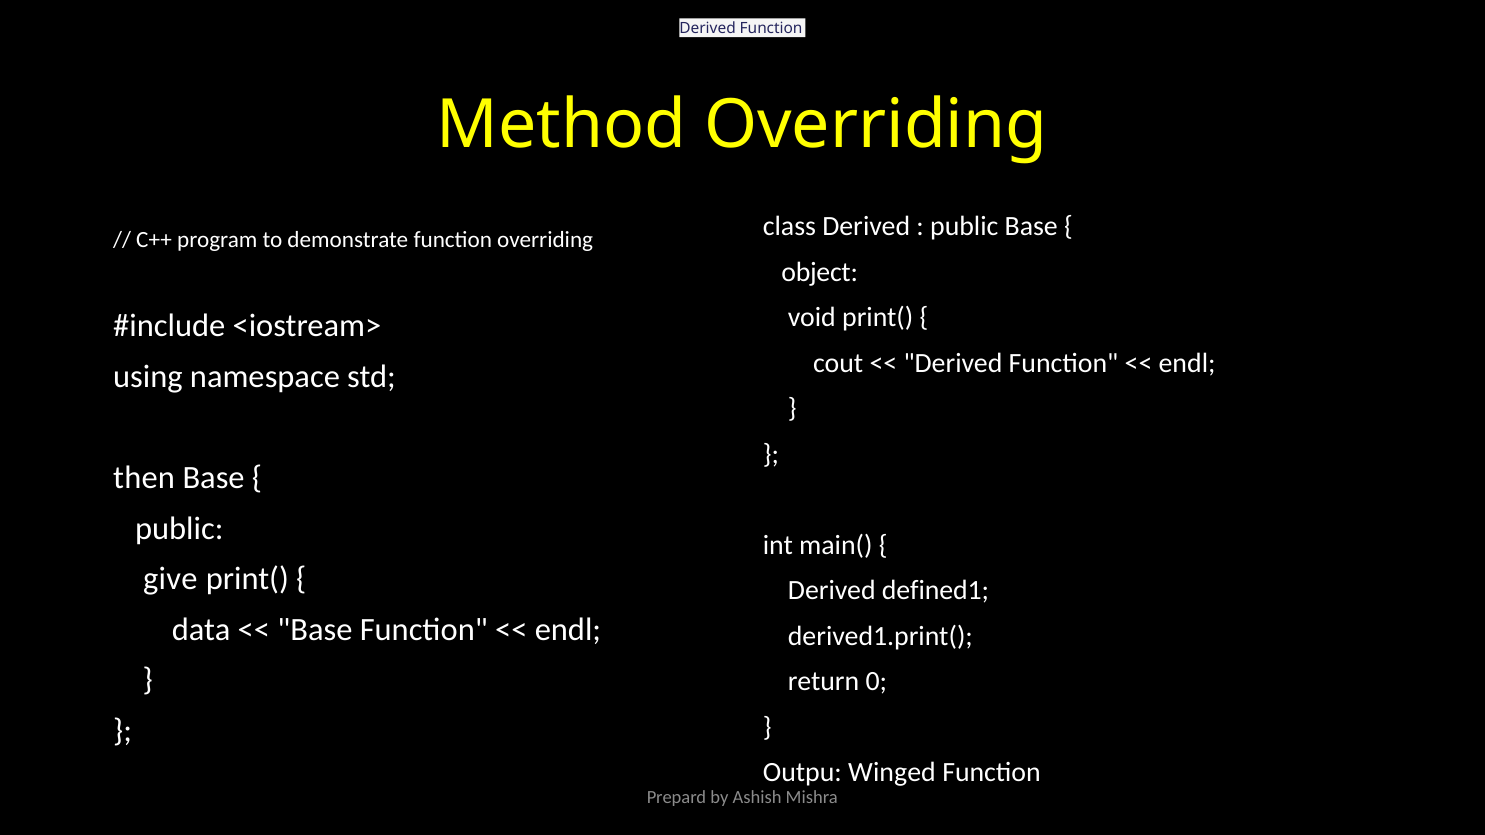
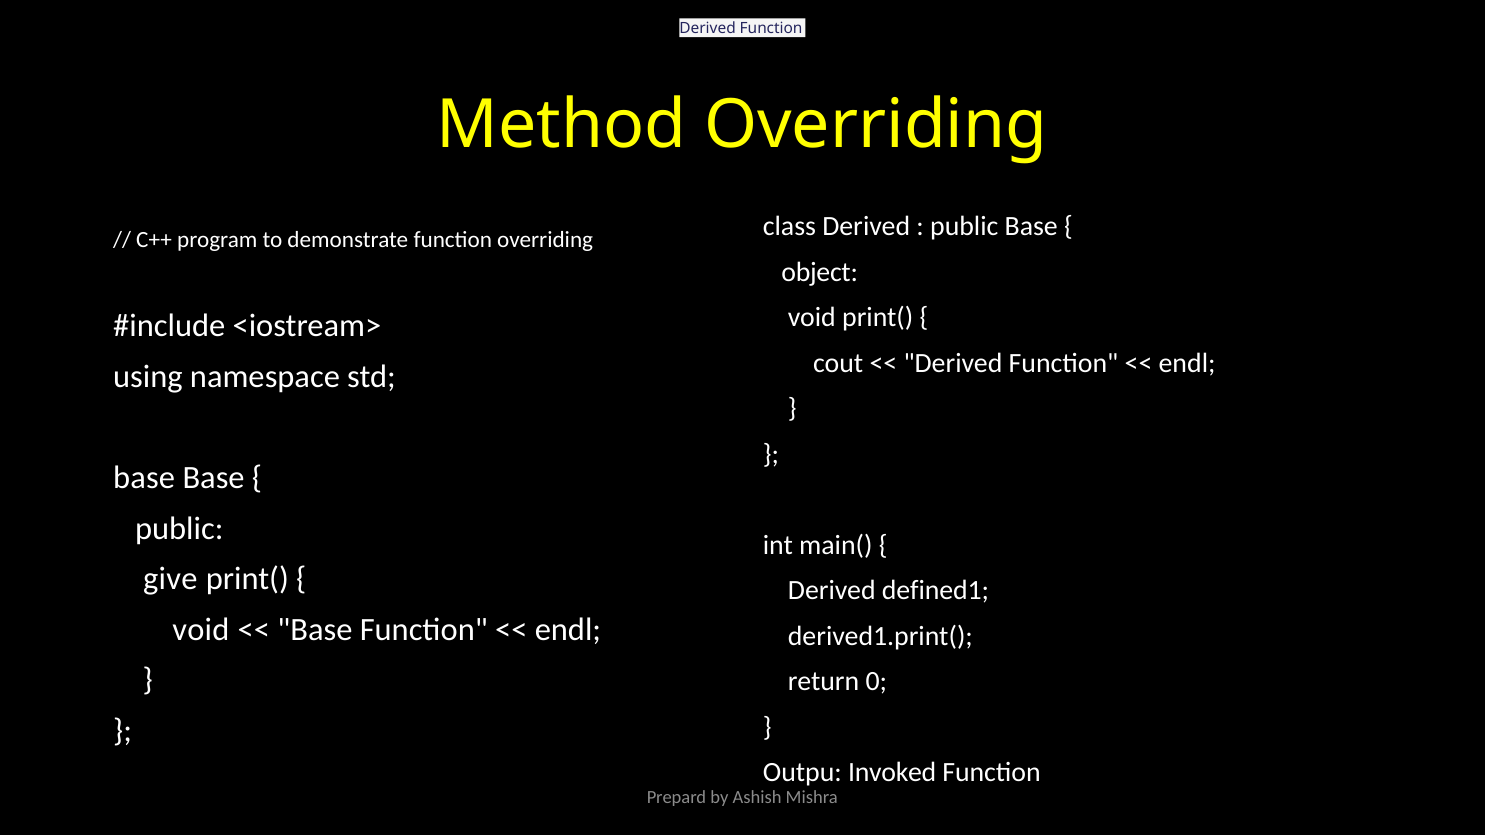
then: then -> base (144, 478)
data: data -> void (201, 630)
Winged: Winged -> Invoked (892, 773)
